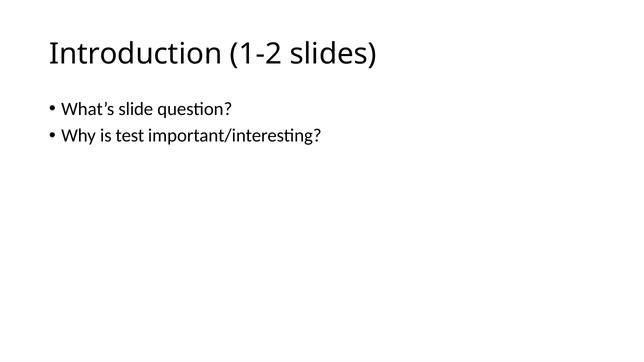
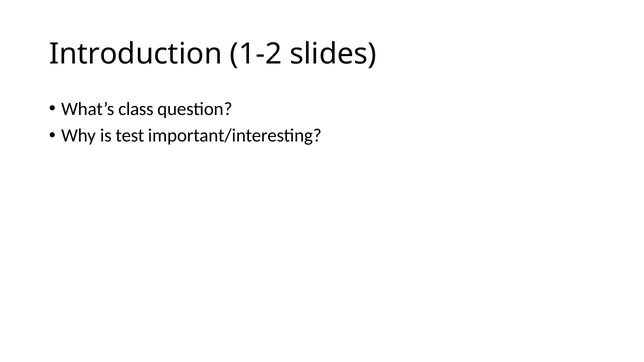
slide: slide -> class (136, 109)
